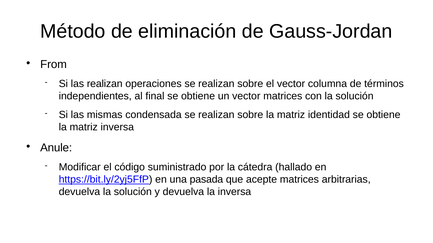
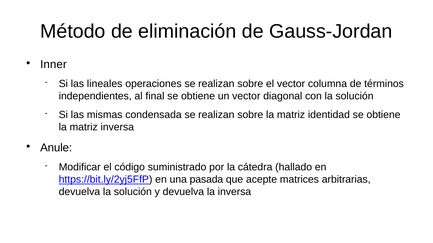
From: From -> Inner (53, 65)
las realizan: realizan -> lineales (105, 84)
vector matrices: matrices -> diagonal (283, 96)
